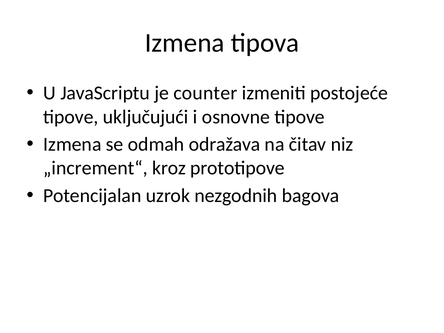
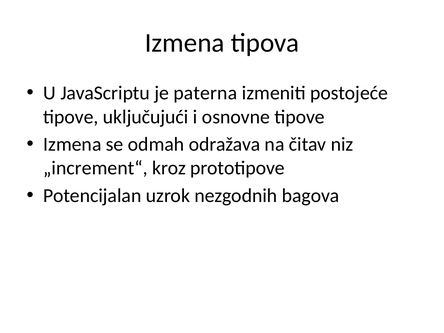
counter: counter -> paterna (205, 93)
